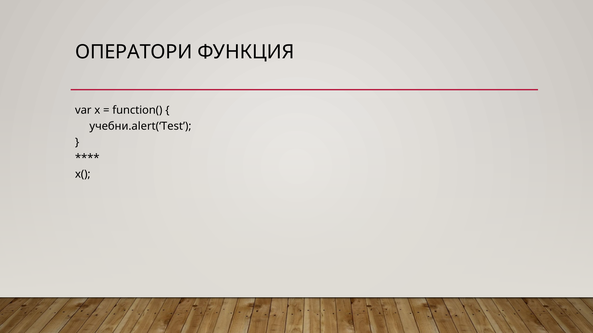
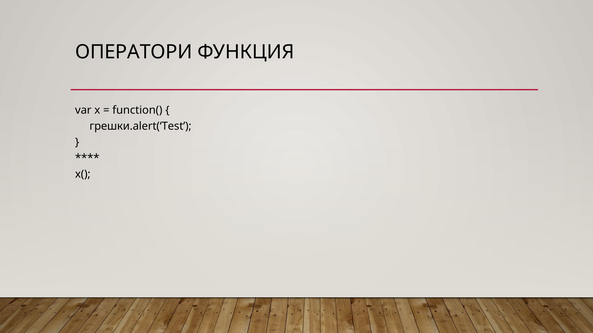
учебни.alert(‘Test: учебни.alert(‘Test -> грешки.alert(‘Test (140, 126)
